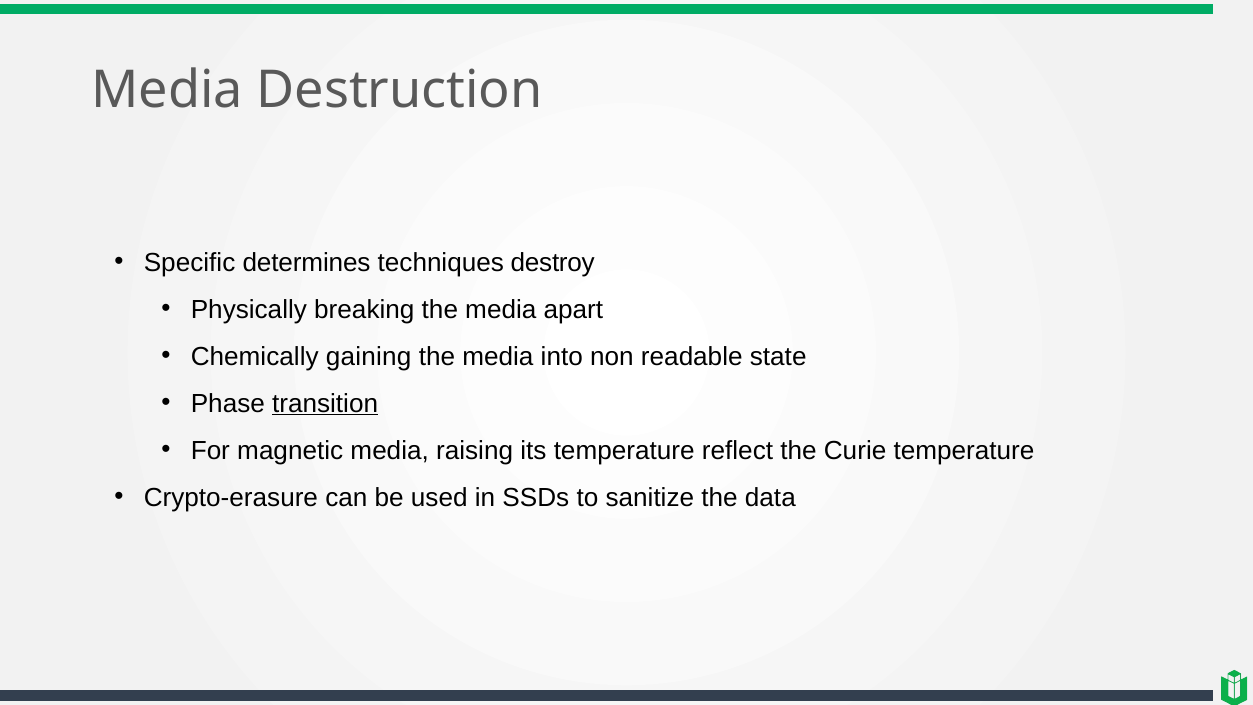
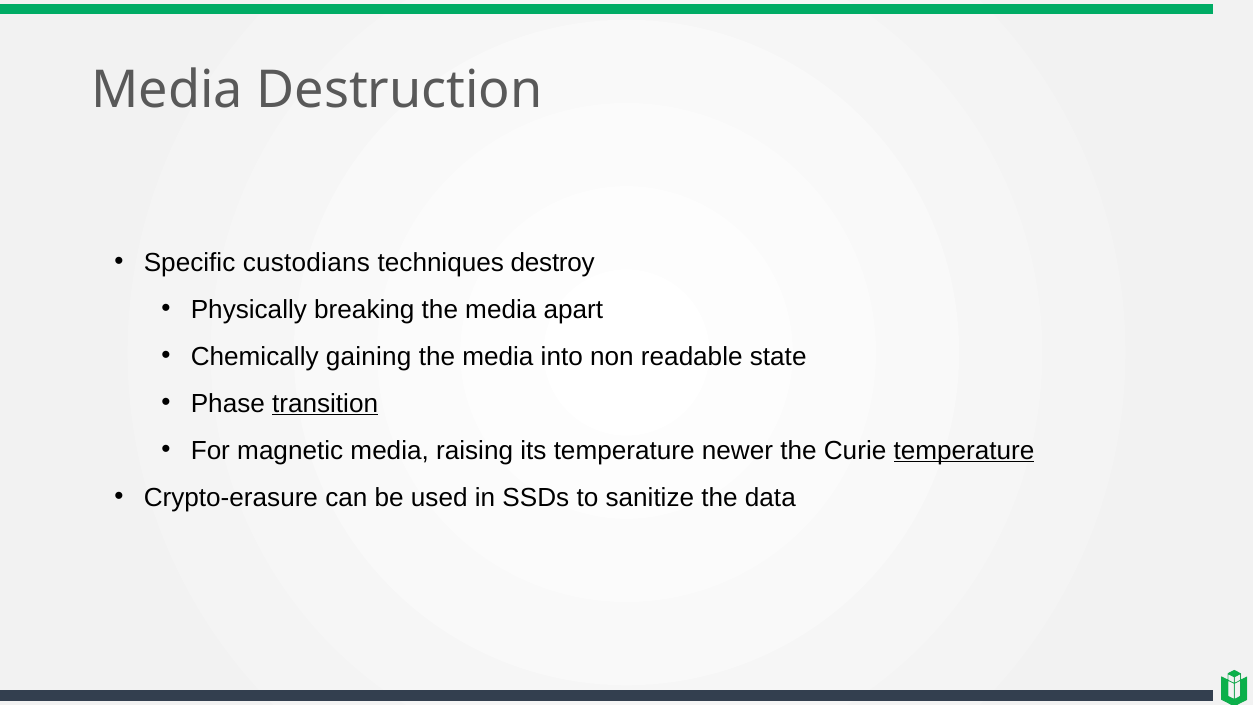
determines: determines -> custodians (306, 262)
reflect: reflect -> newer (737, 450)
temperature underline: none -> present (964, 450)
